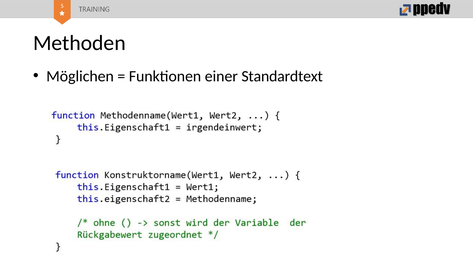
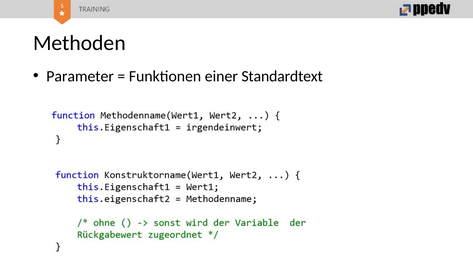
Möglichen: Möglichen -> Parameter (80, 76)
